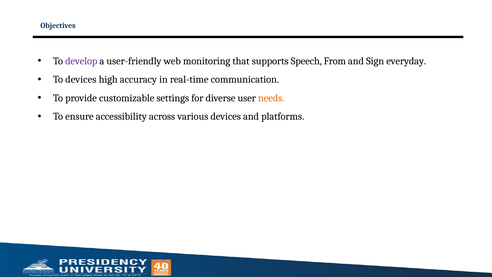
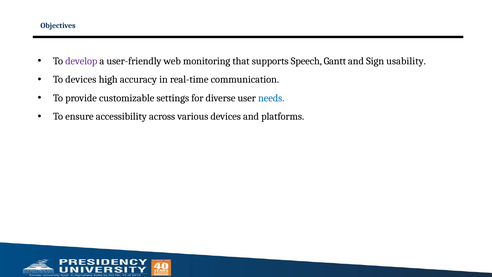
From: From -> Gantt (335, 61)
everyday: everyday -> usability (406, 61)
needs colour: orange -> blue (271, 98)
